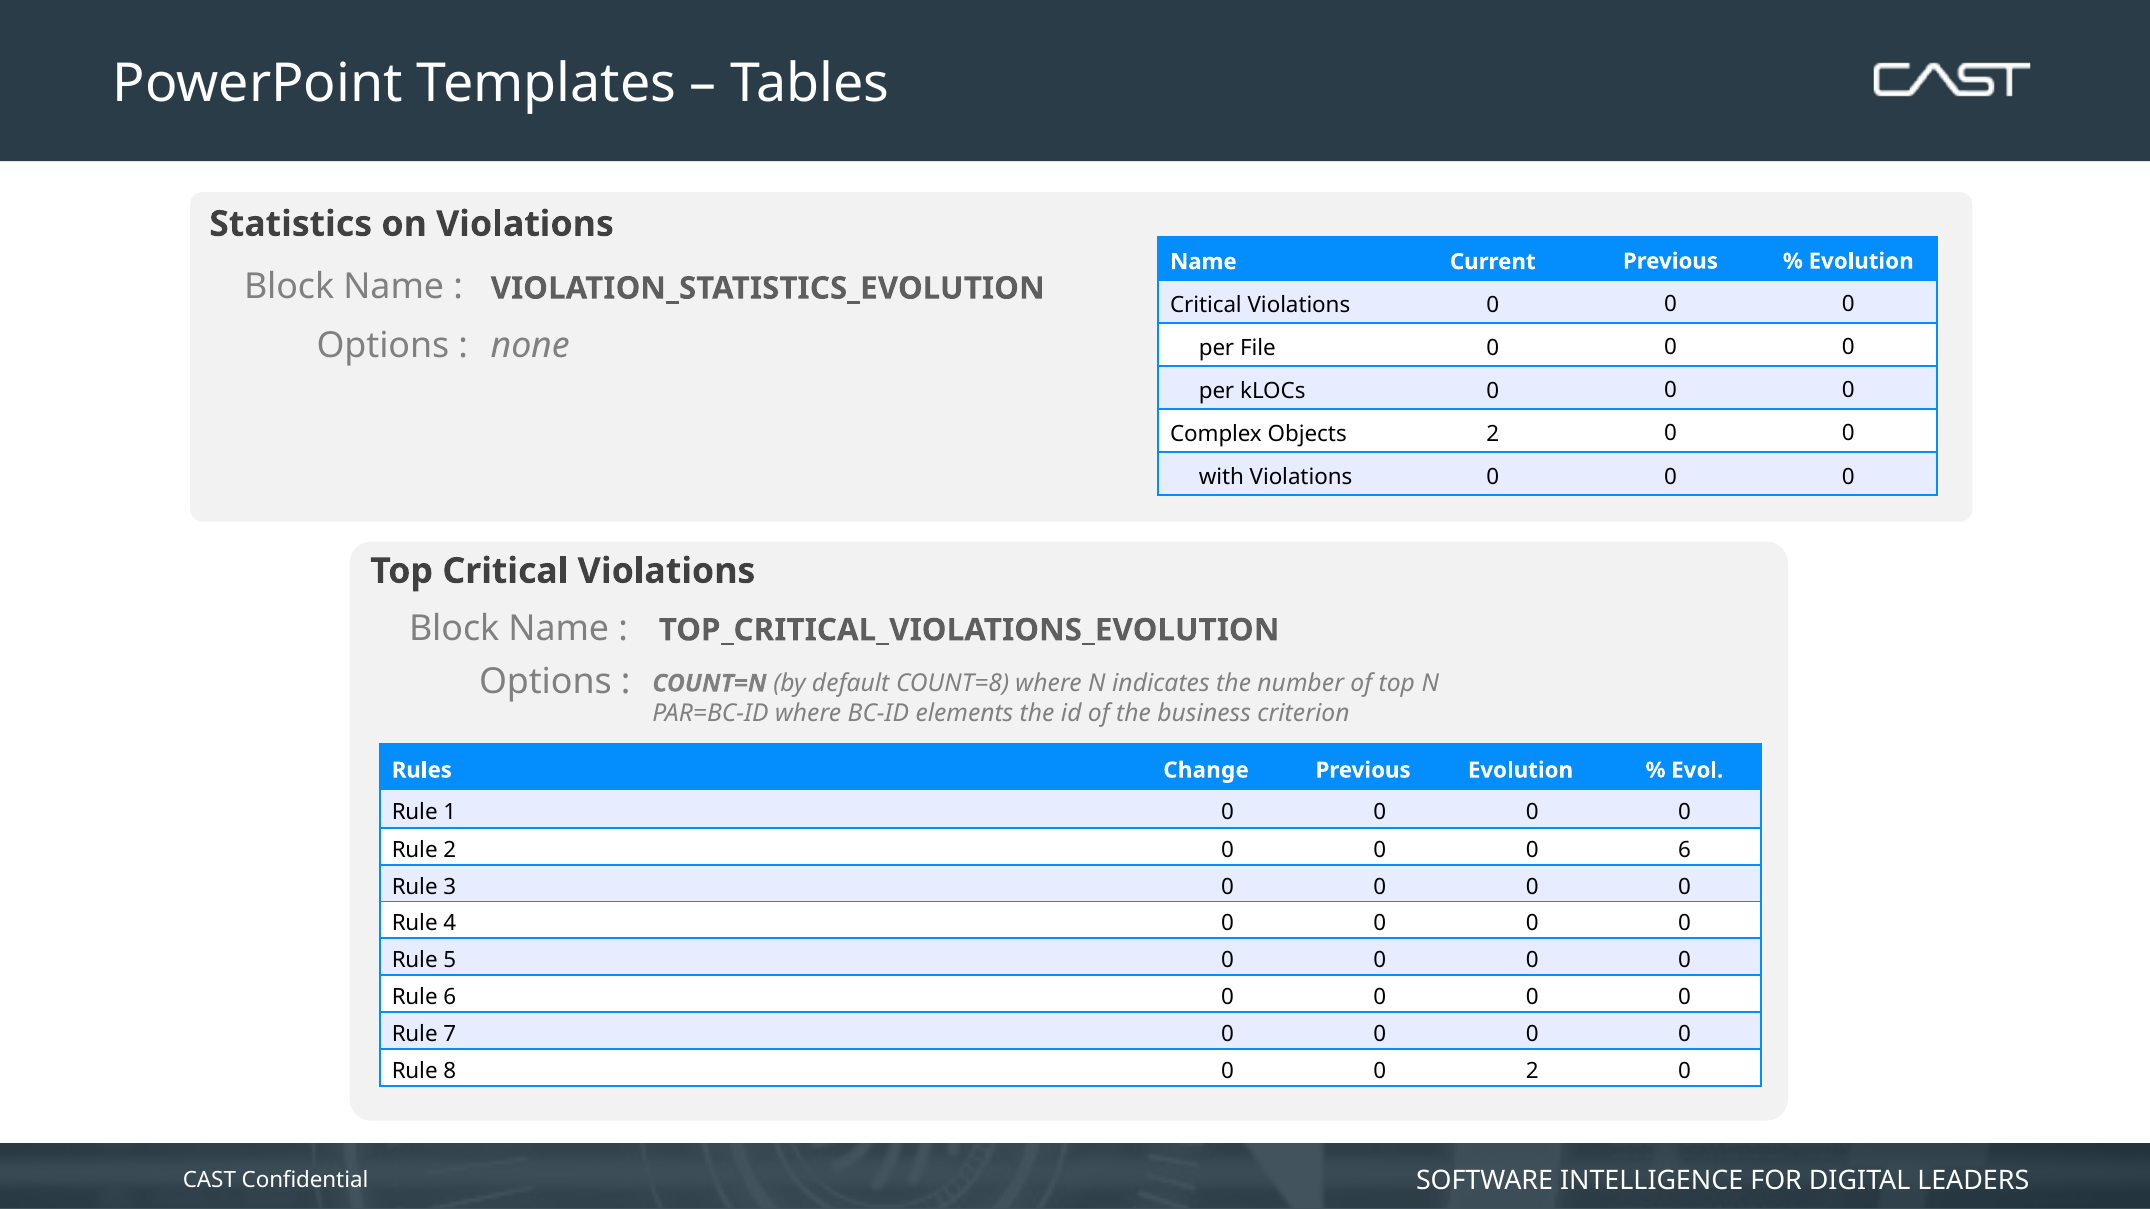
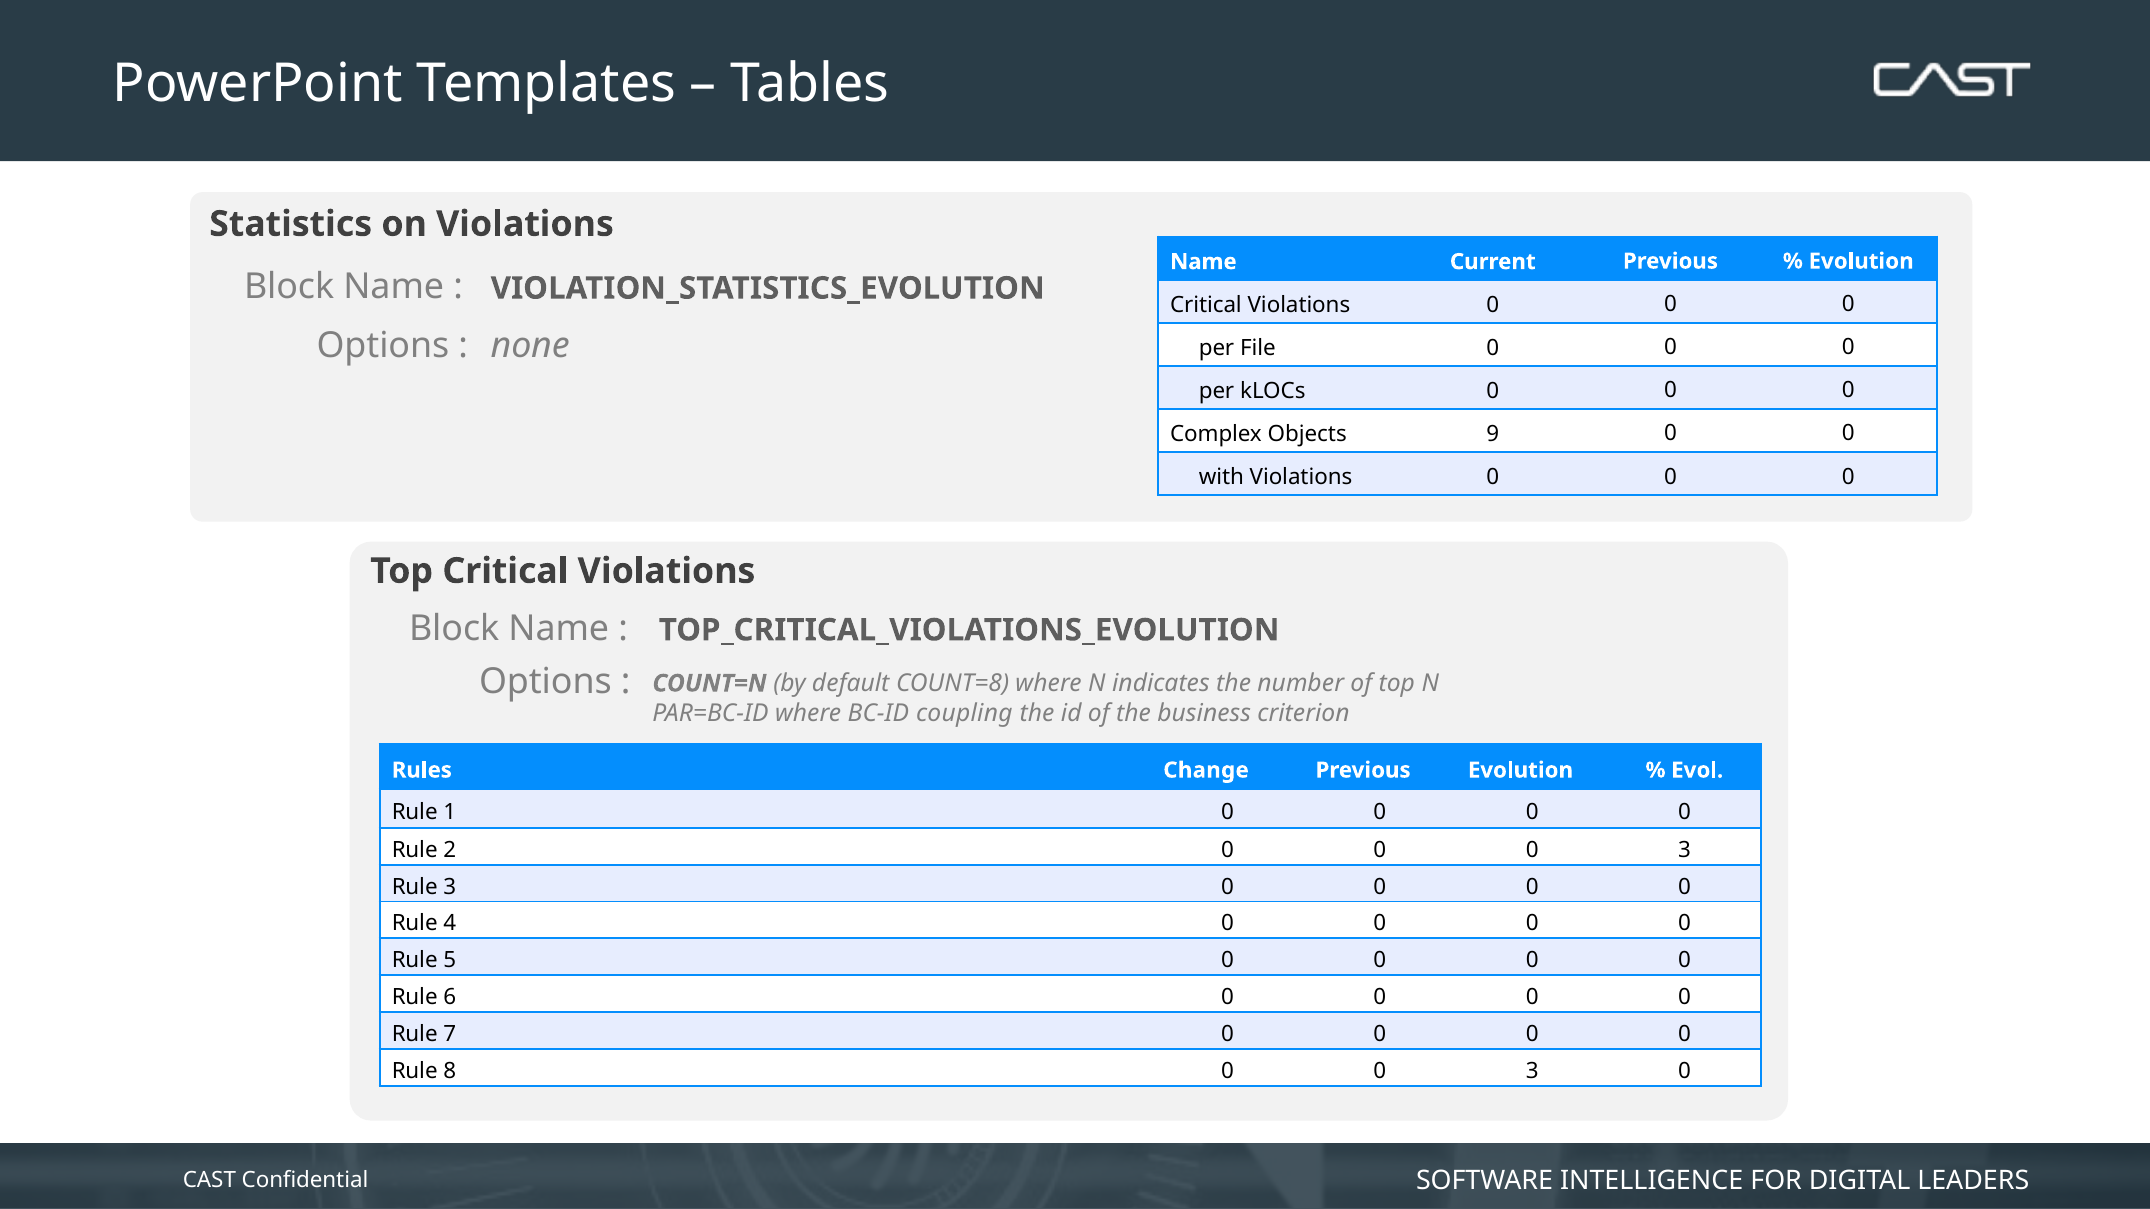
Objects 2: 2 -> 9 (1493, 434)
elements: elements -> coupling (964, 713)
0 0 0 6: 6 -> 3 (1685, 850)
8 0 0 2: 2 -> 3 (1532, 1072)
